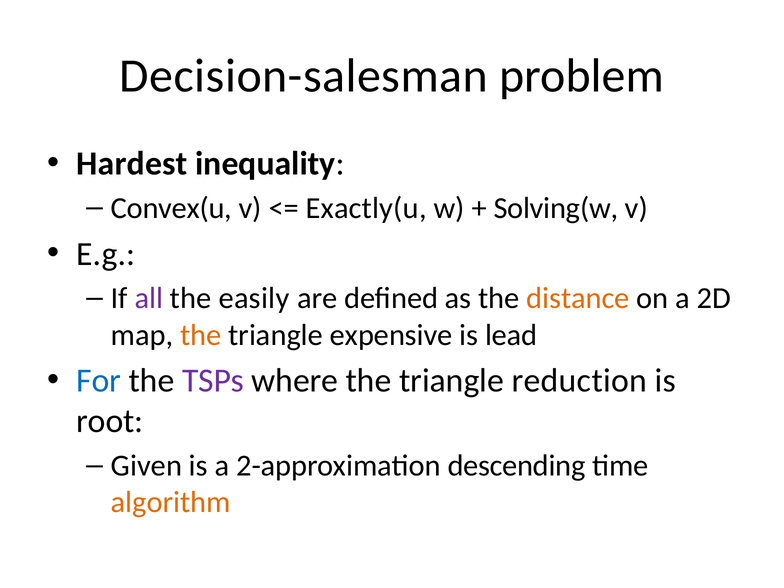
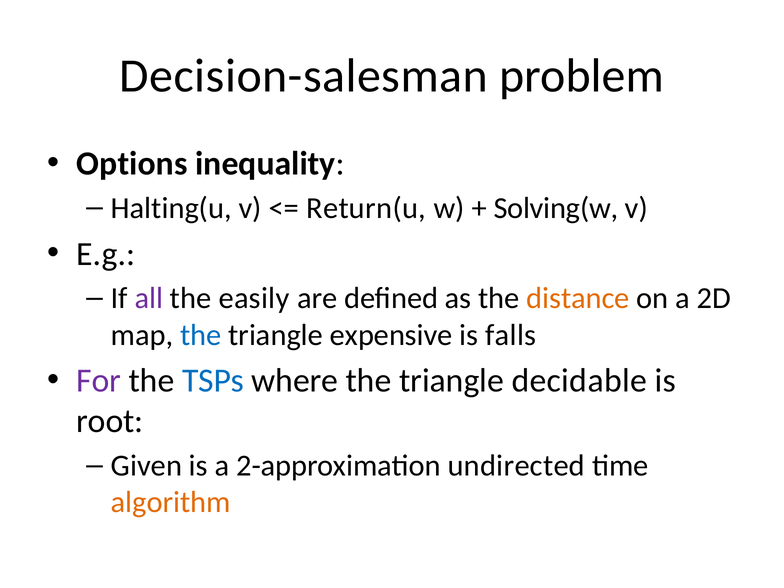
Hardest: Hardest -> Options (132, 164)
Convex(u: Convex(u -> Halting(u (171, 208)
Exactly(u: Exactly(u -> Return(u (366, 208)
the colour: orange -> blue (201, 335)
lead: lead -> falls (511, 335)
For colour: blue -> purple (99, 381)
TSPs colour: purple -> blue (213, 381)
reduction: reduction -> decidable (579, 381)
descending: descending -> undirected (516, 466)
